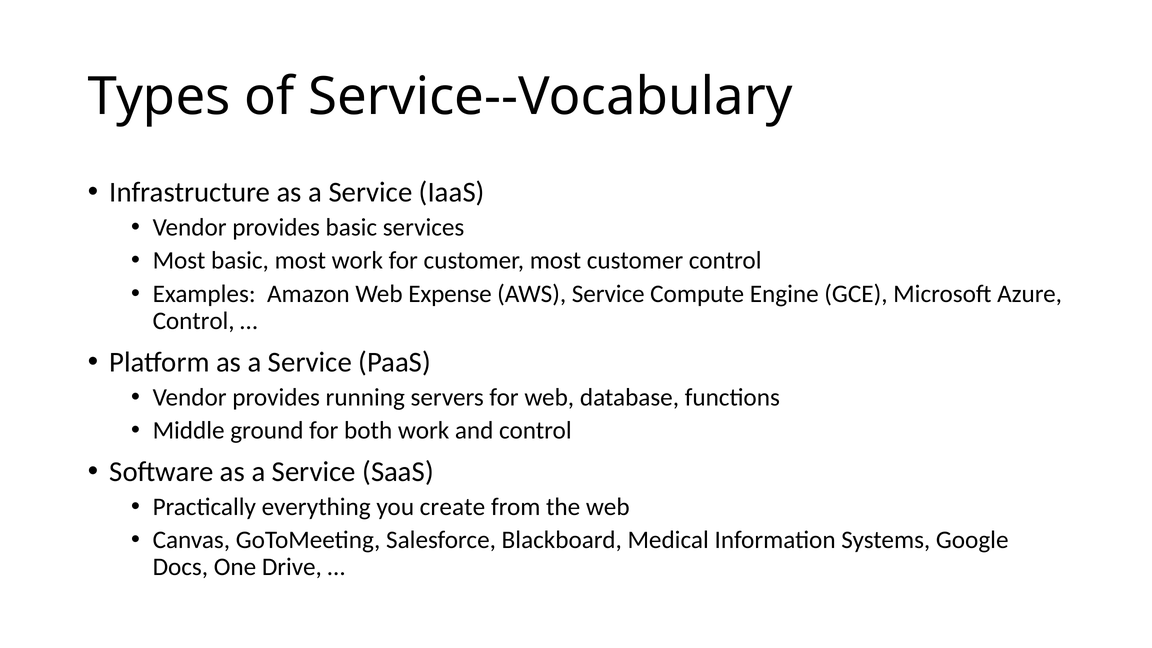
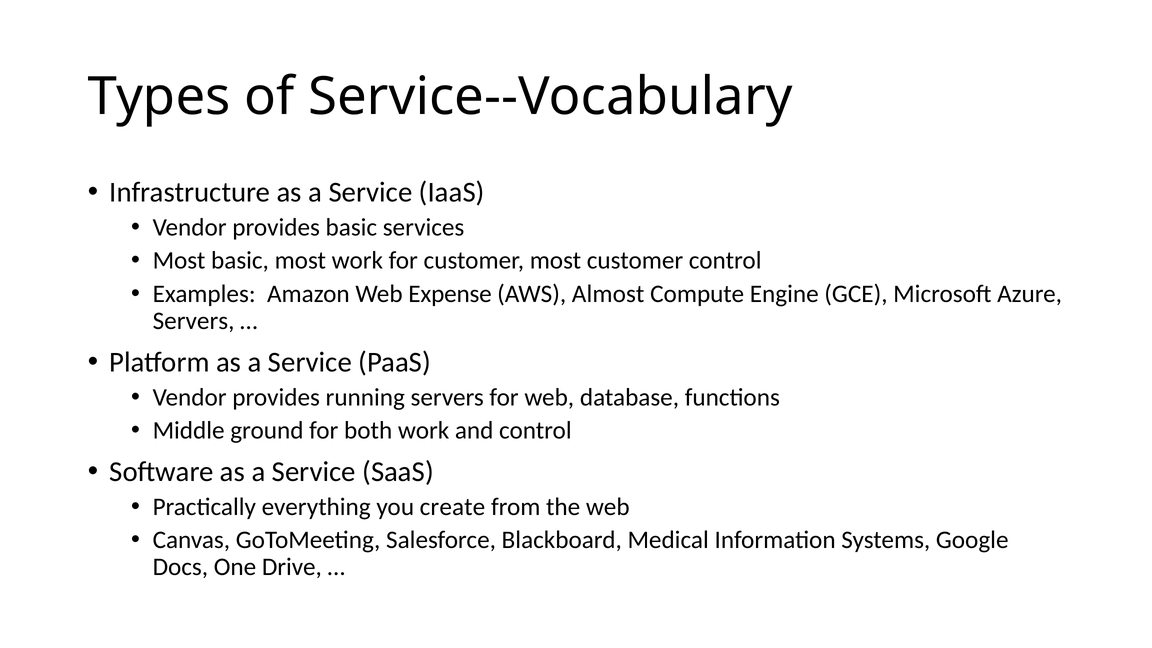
AWS Service: Service -> Almost (608, 294)
Control: Control -> Servers (194, 321)
